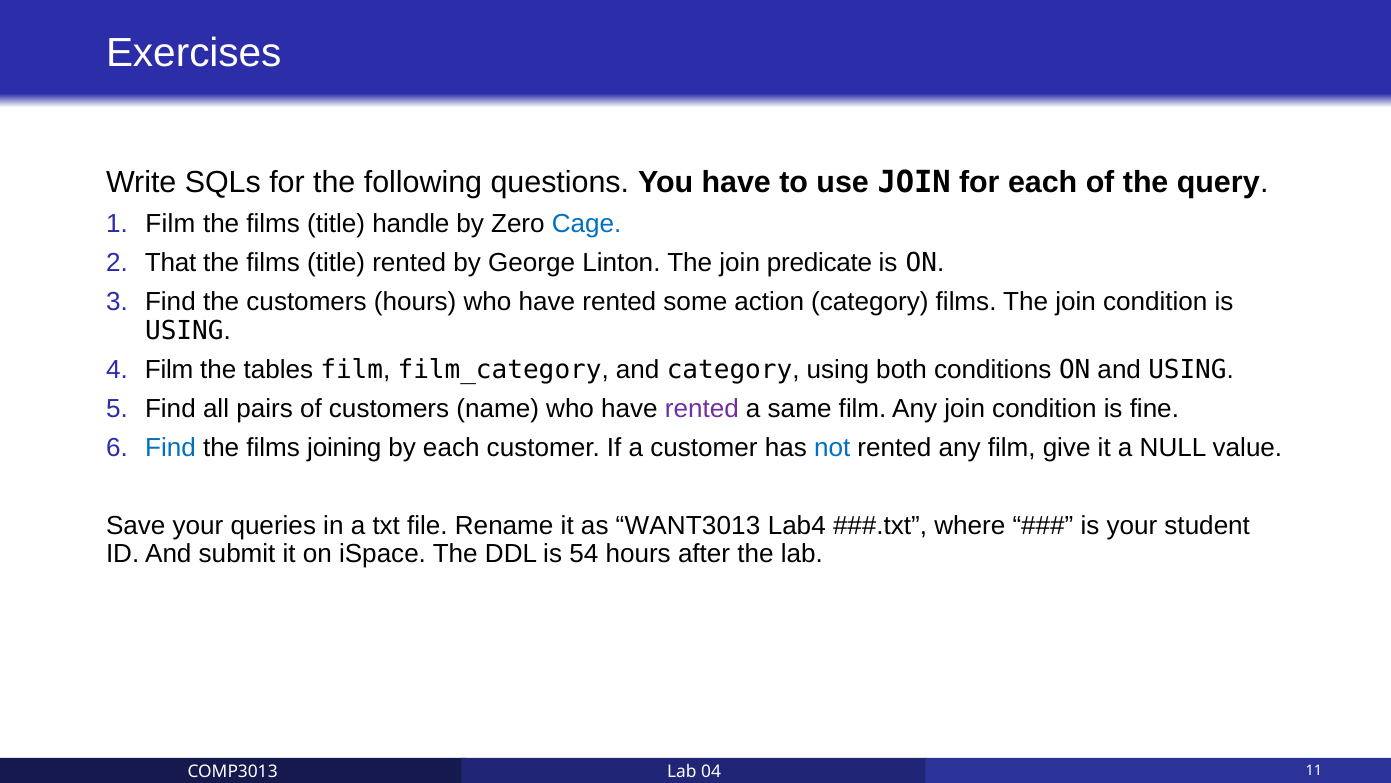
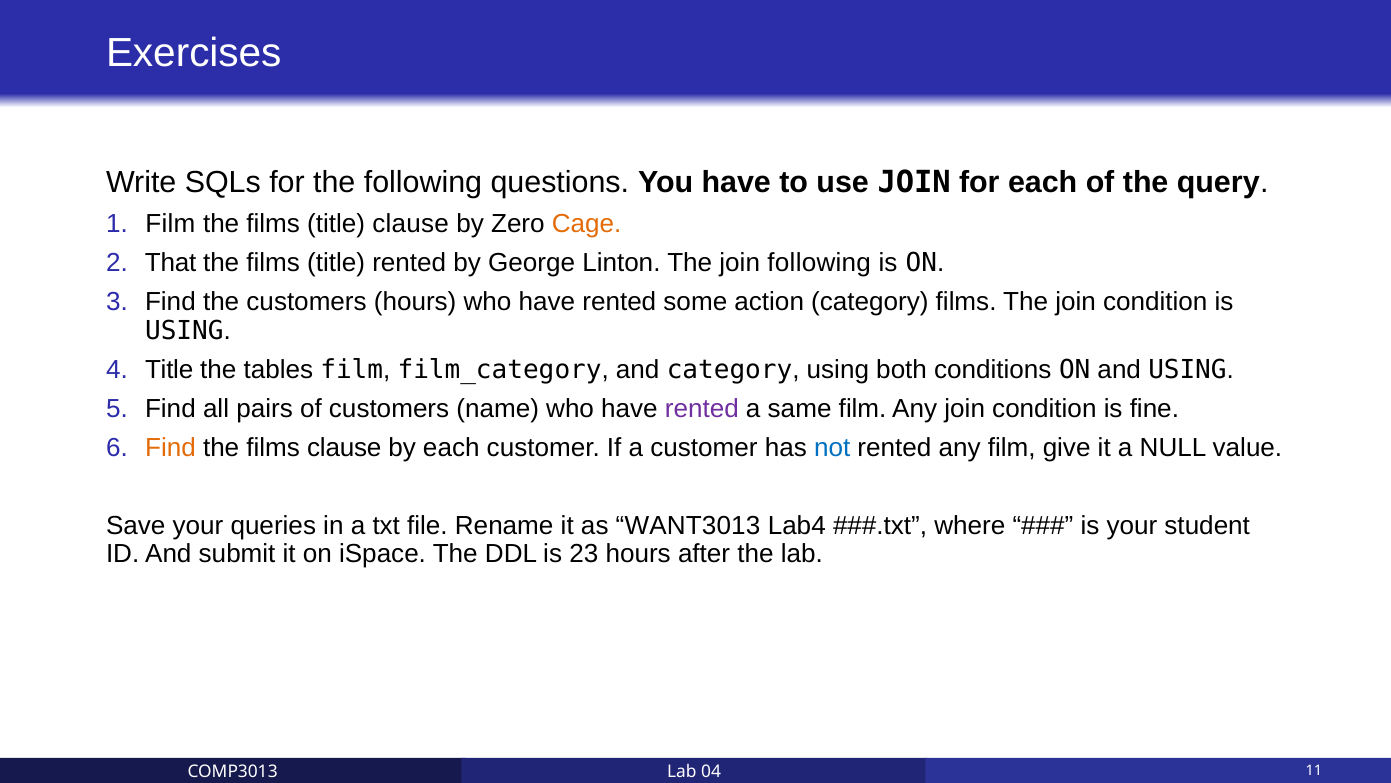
title handle: handle -> clause (411, 224)
Cage colour: blue -> orange (587, 224)
join predicate: predicate -> following (819, 263)
Film: Film -> Title (169, 369)
Find colour: blue -> orange (171, 447)
films joining: joining -> clause (344, 447)
54: 54 -> 23 (584, 554)
